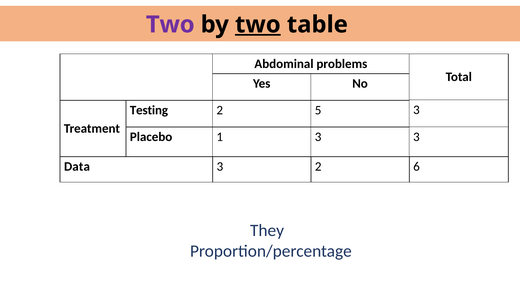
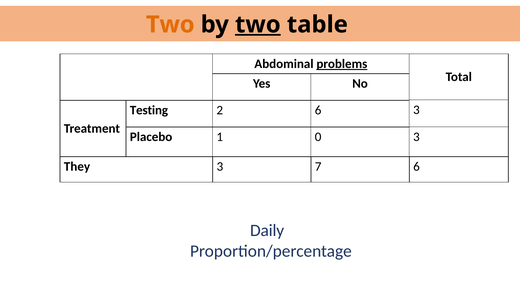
Two colour: purple -> orange (170, 25)
problems underline: none -> present (342, 64)
2 5: 5 -> 6 (318, 110)
1 3: 3 -> 0 (318, 137)
Data: Data -> They (77, 167)
3 2: 2 -> 7 (318, 167)
They: They -> Daily (267, 231)
